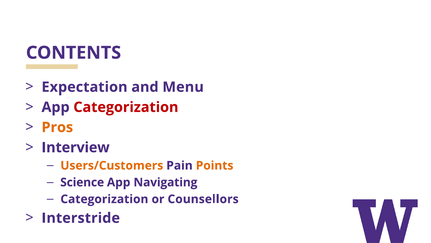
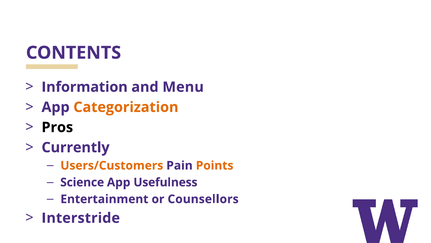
Expectation: Expectation -> Information (85, 87)
Categorization colour: red -> orange (126, 107)
Pros colour: orange -> black (57, 127)
Interview: Interview -> Currently (76, 147)
Navigating: Navigating -> Usefulness (165, 182)
Categorization: Categorization -> Entertainment (104, 199)
